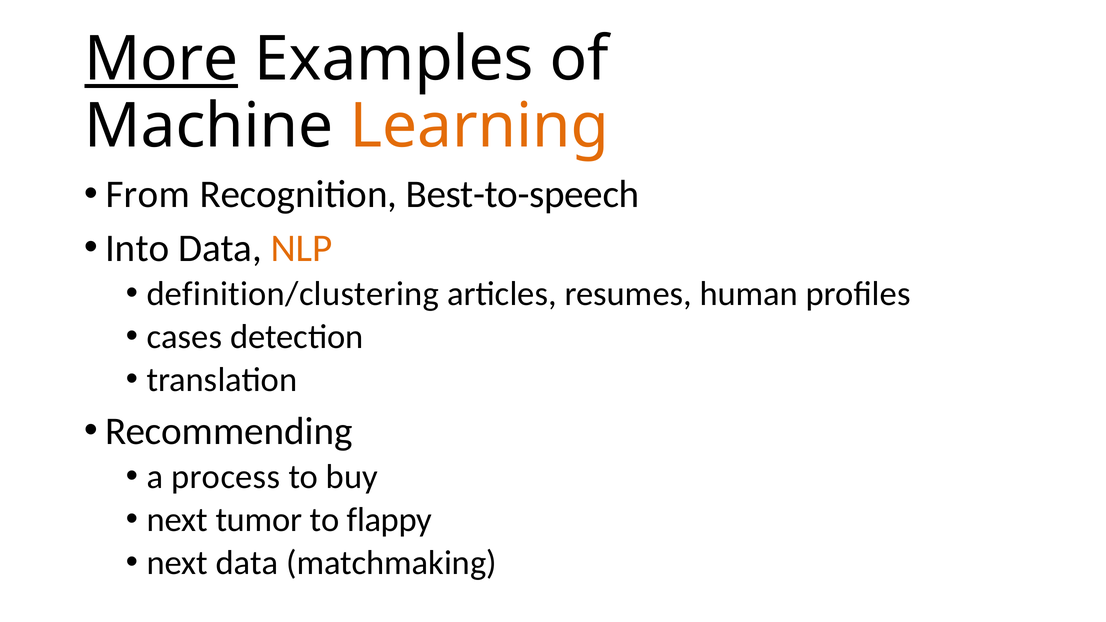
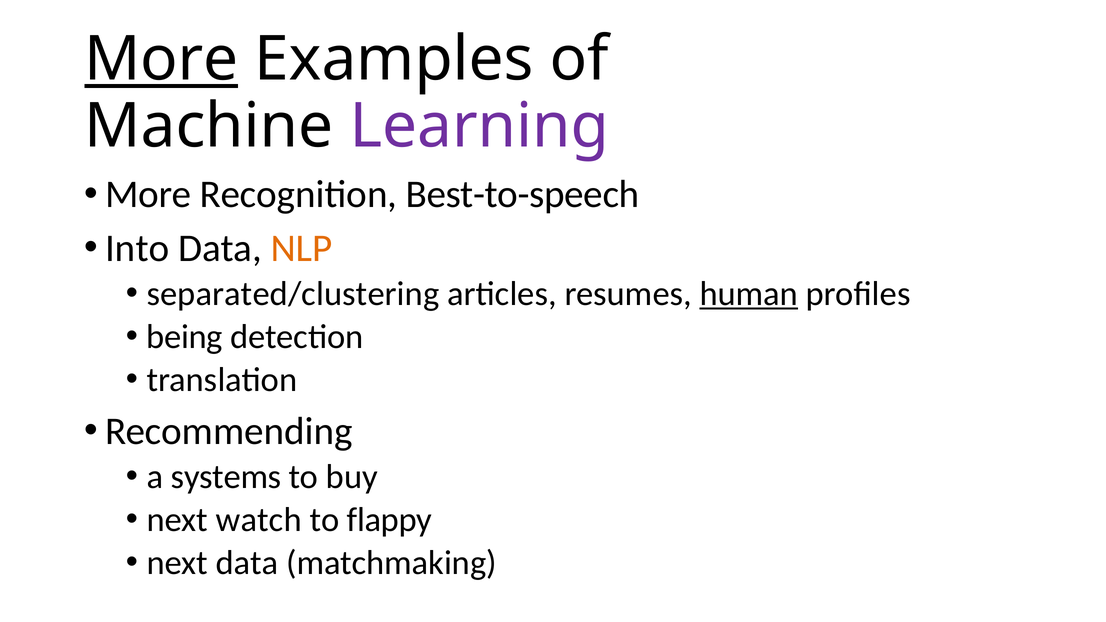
Learning colour: orange -> purple (479, 126)
From: From -> More (148, 194)
definition/clustering: definition/clustering -> separated/clustering (293, 294)
human underline: none -> present (749, 294)
cases: cases -> being (185, 337)
process: process -> systems (226, 477)
tumor: tumor -> watch (259, 520)
